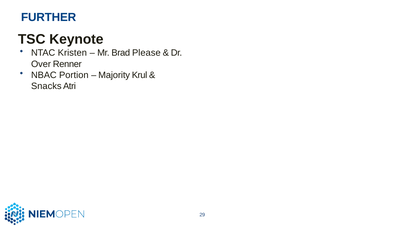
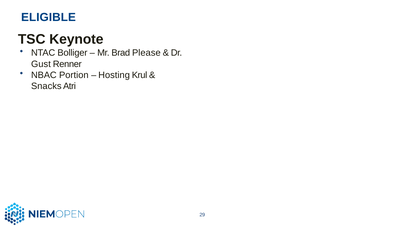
FURTHER: FURTHER -> ELIGIBLE (48, 17)
Kristen: Kristen -> Bolliger (72, 53)
Over: Over -> Gust (41, 64)
Majority: Majority -> Hosting (114, 75)
